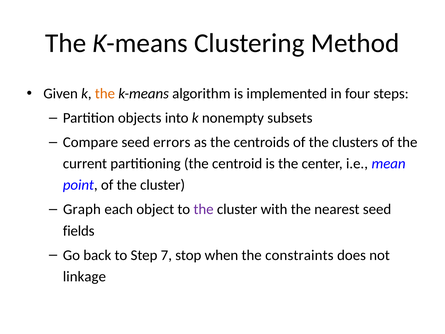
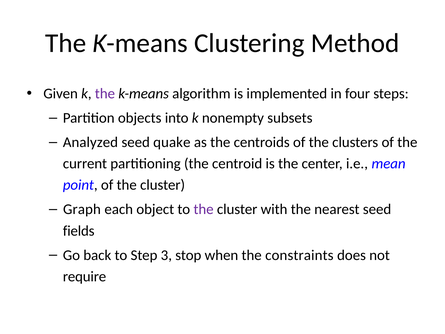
the colour: orange -> purple (105, 94)
Compare: Compare -> Analyzed (90, 142)
errors: errors -> quake (172, 142)
7: 7 -> 3 (166, 255)
linkage: linkage -> require (85, 276)
